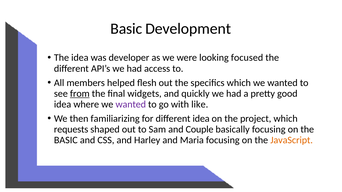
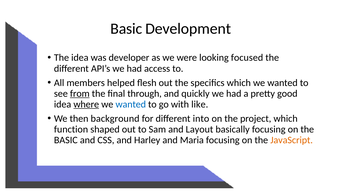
widgets: widgets -> through (145, 94)
where underline: none -> present (86, 104)
wanted colour: purple -> blue (131, 104)
familiarizing: familiarizing -> background (115, 119)
different idea: idea -> into (201, 119)
requests: requests -> function (71, 130)
Couple: Couple -> Layout (199, 130)
